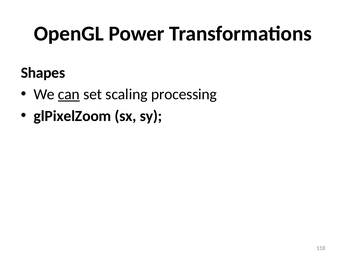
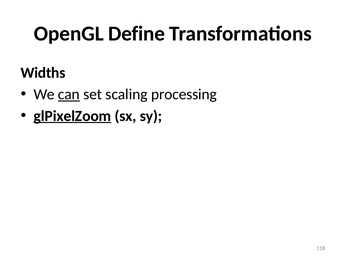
Power: Power -> Define (137, 33)
Shapes: Shapes -> Widths (43, 73)
glPixelZoom underline: none -> present (72, 116)
